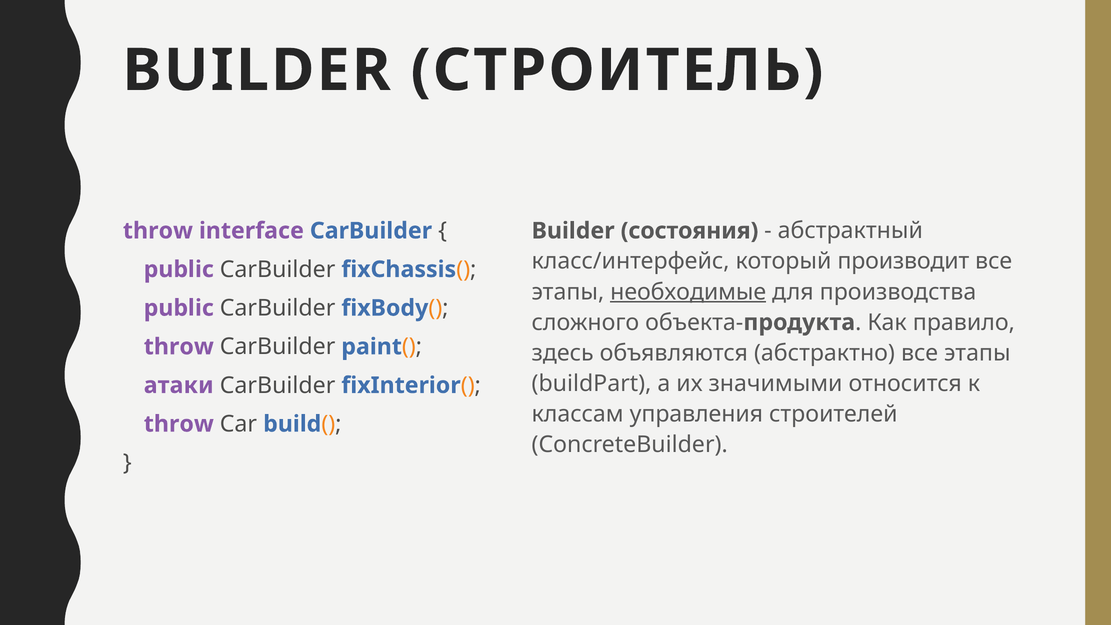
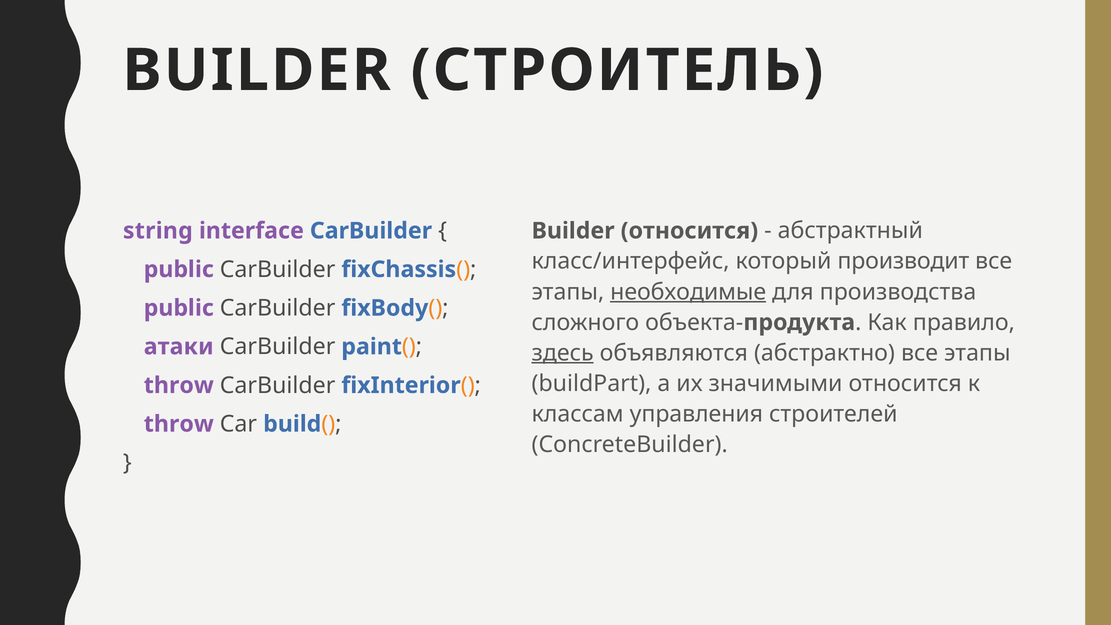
throw: throw -> string (158, 231)
Builder состояния: состояния -> относится (689, 231)
throw: throw -> атаки (179, 347)
здесь underline: none -> present (563, 353)
атаки: атаки -> throw (179, 385)
